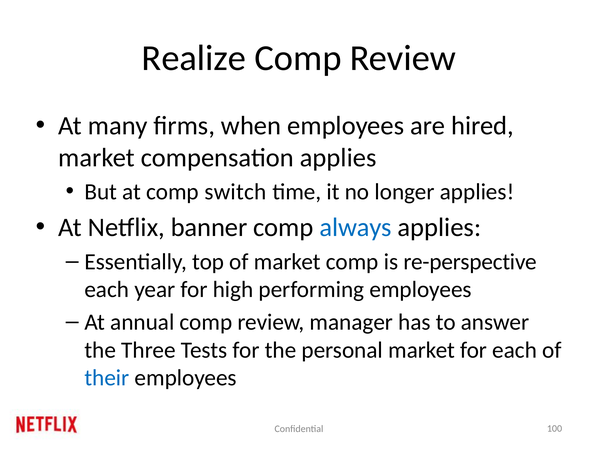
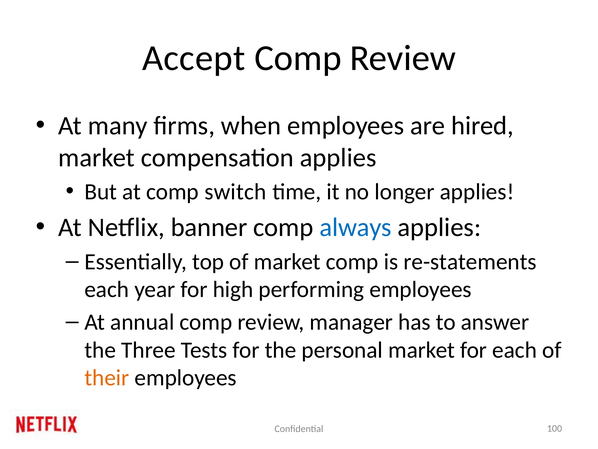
Realize: Realize -> Accept (194, 58)
re-perspective: re-perspective -> re-statements (470, 261)
their colour: blue -> orange (107, 378)
